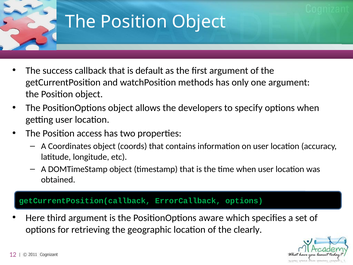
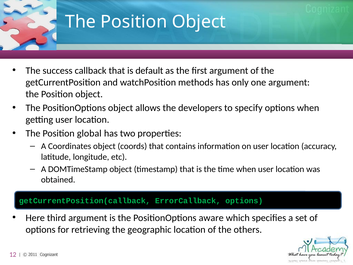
access: access -> global (89, 133)
clearly: clearly -> others (248, 229)
